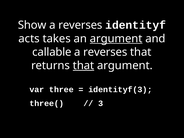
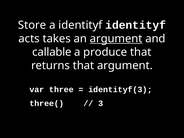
Show: Show -> Store (32, 25)
reverses: reverses -> identityf (80, 25)
reverses: reverses -> produce (105, 52)
that underline: present -> none (84, 66)
